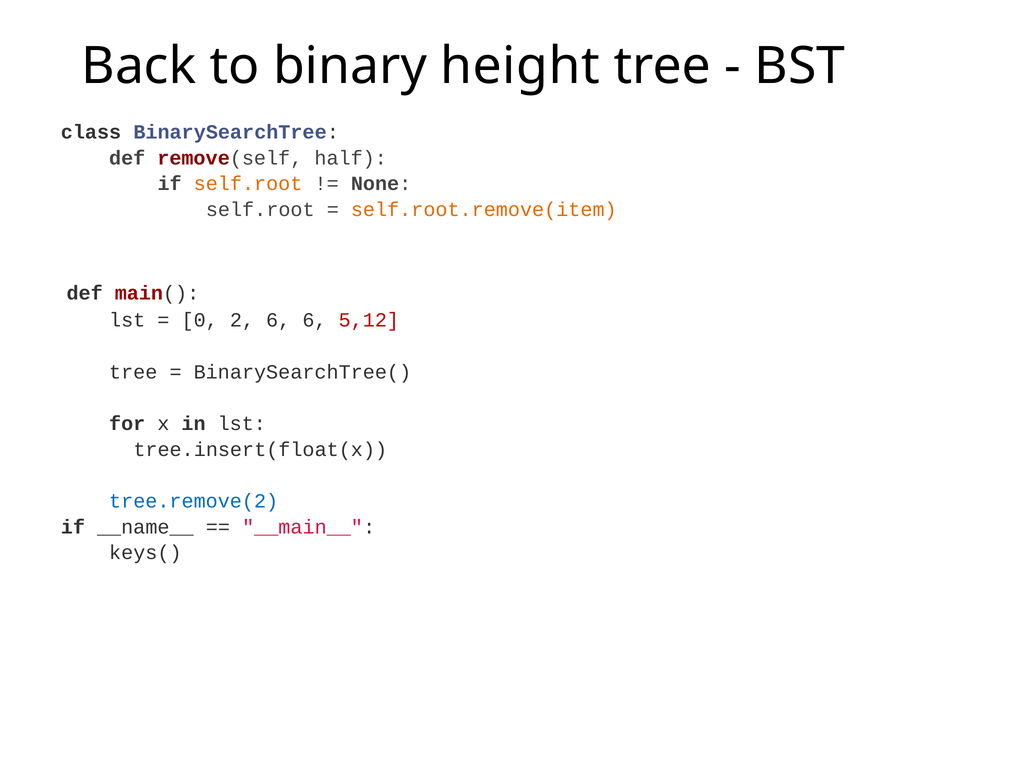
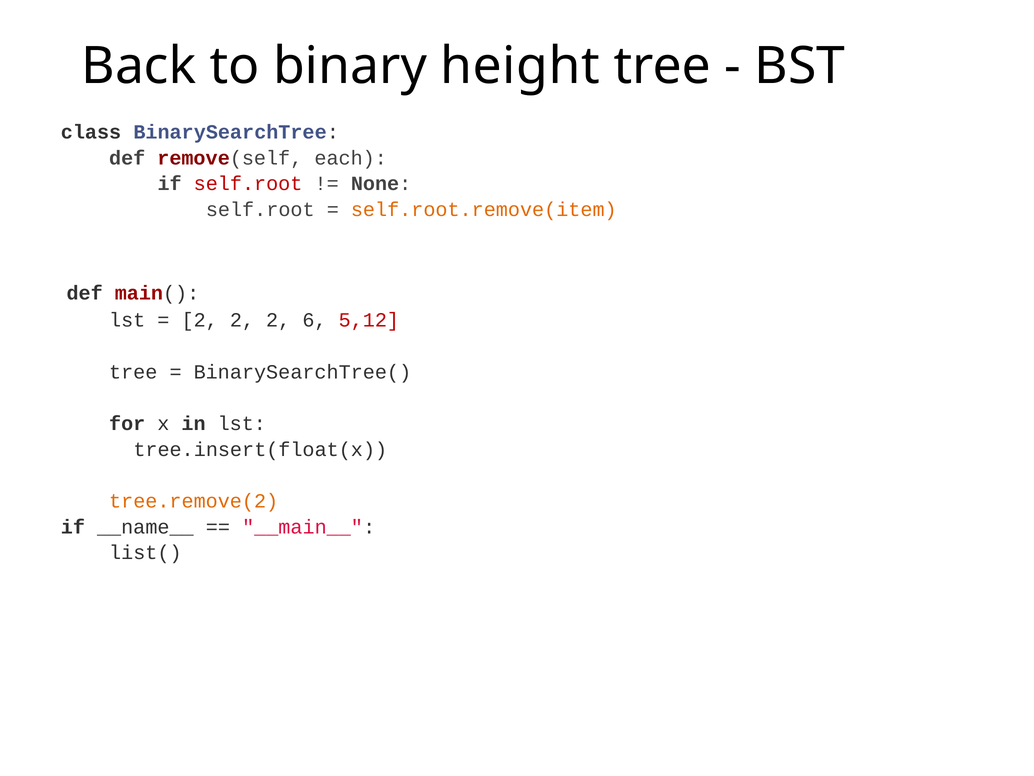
half: half -> each (351, 158)
self.root colour: orange -> red (248, 184)
0: 0 -> 2 (200, 320)
6: 6 -> 2 (278, 320)
tree.remove(2 colour: blue -> orange (194, 501)
keys(: keys( -> list( (145, 552)
